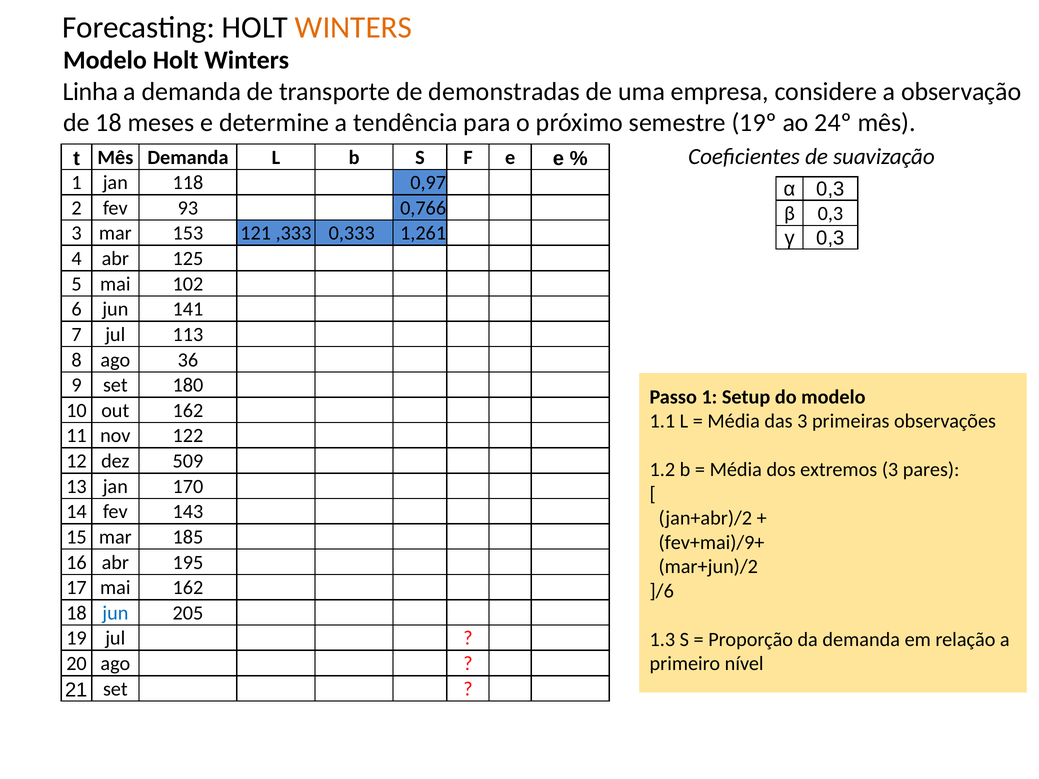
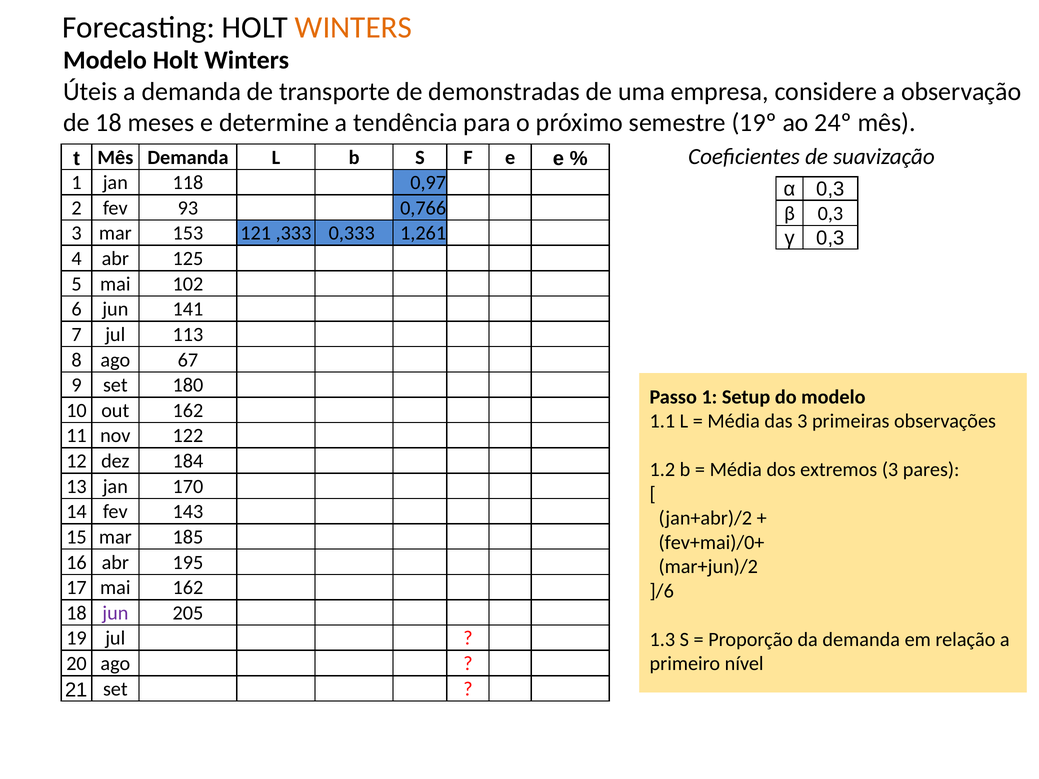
Linha: Linha -> Úteis (90, 92)
36: 36 -> 67 (188, 360)
509: 509 -> 184 (188, 461)
fev+mai)/9+: fev+mai)/9+ -> fev+mai)/0+ (712, 543)
jun colour: blue -> purple (115, 613)
